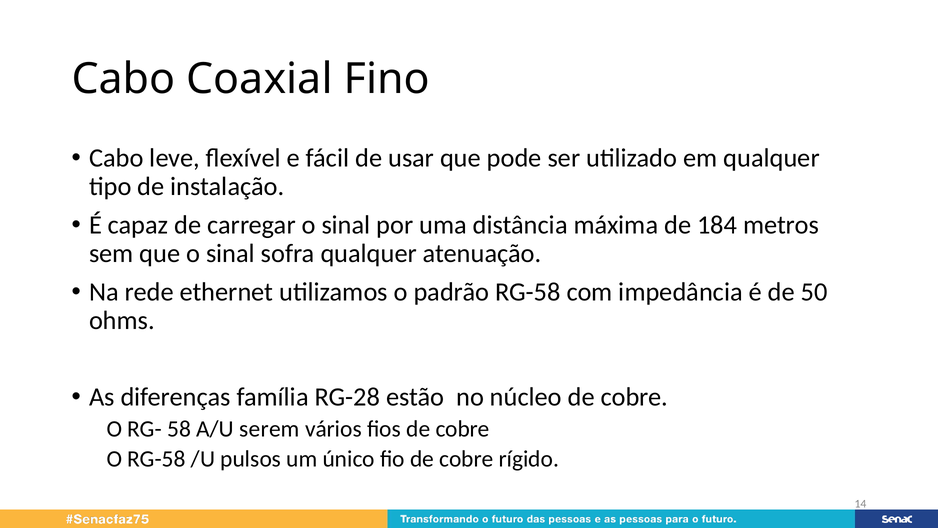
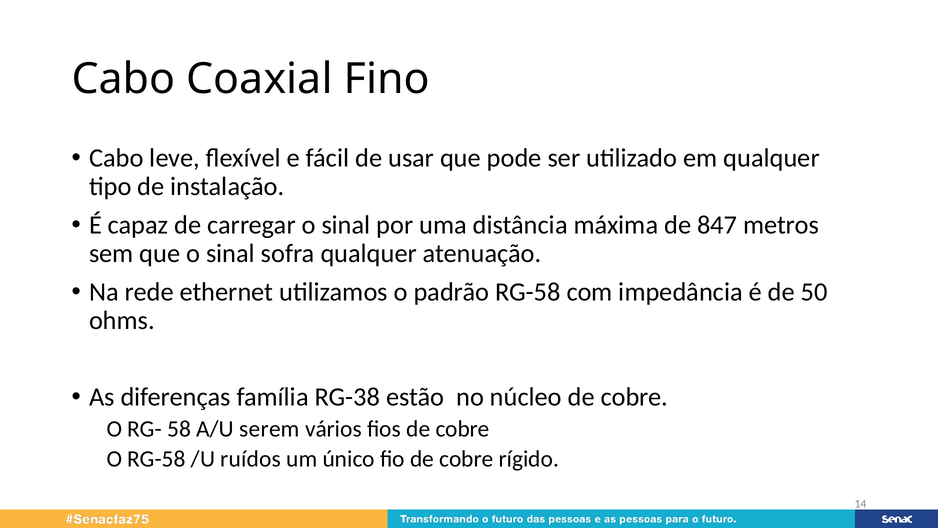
184: 184 -> 847 (717, 225)
RG-28: RG-28 -> RG-38 (347, 397)
pulsos: pulsos -> ruídos (251, 459)
